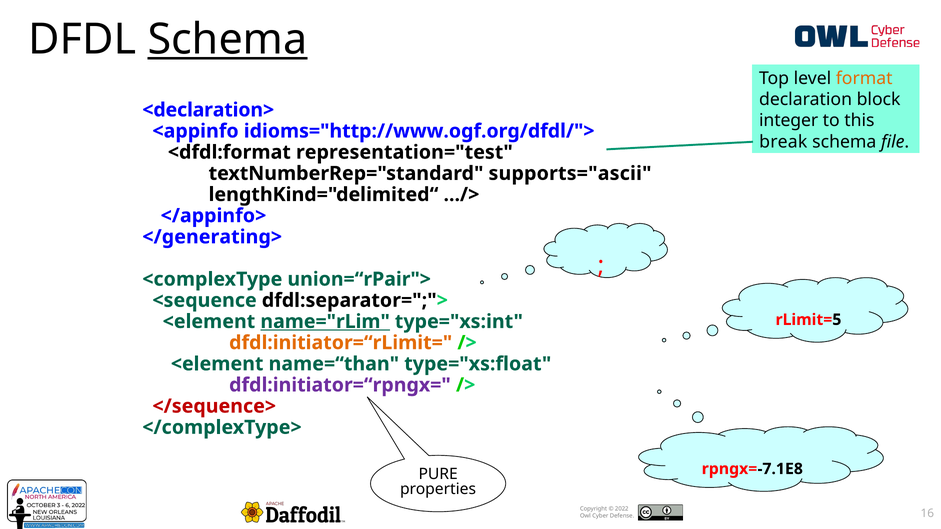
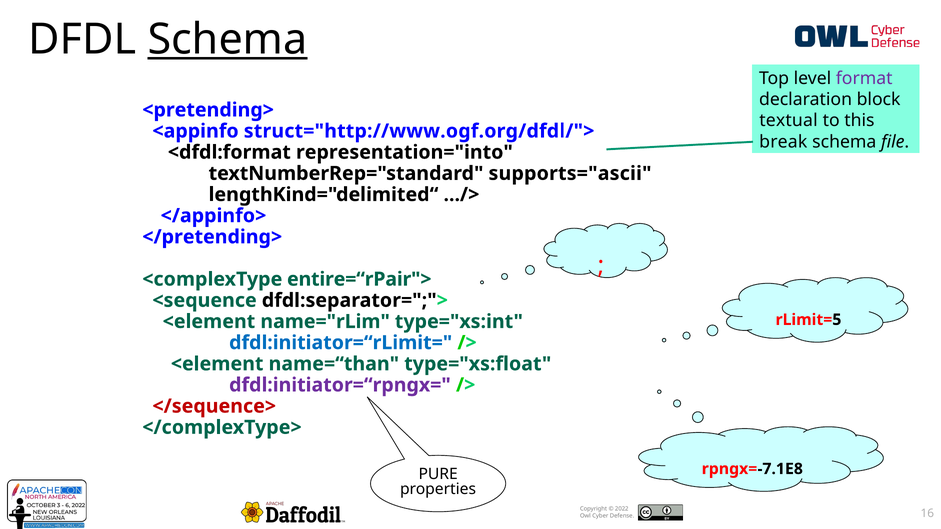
format colour: orange -> purple (864, 78)
<declaration>: <declaration> -> <pretending> (208, 110)
integer: integer -> textual (788, 121)
idioms="http://www.ogf.org/dfdl/">: idioms="http://www.ogf.org/dfdl/"> -> struct="http://www.ogf.org/dfdl/"> (419, 131)
representation="test: representation="test -> representation="into (404, 152)
</generating>: </generating> -> </pretending> (212, 237)
union=“rPair">: union=“rPair"> -> entire=“rPair"> (359, 279)
name="rLim underline: present -> none (325, 322)
dfdl:initiator=“rLimit= colour: orange -> blue (341, 343)
